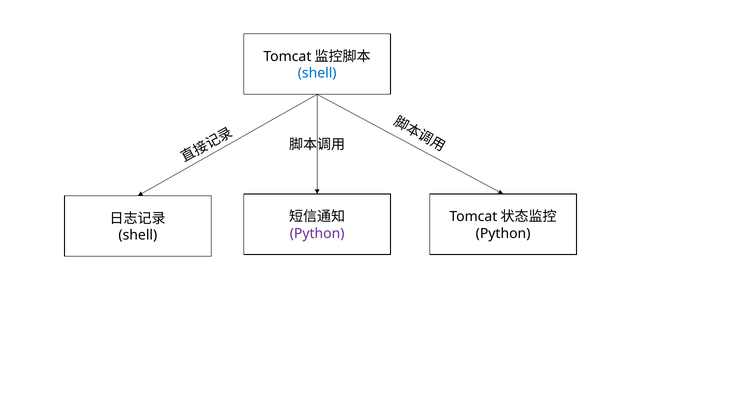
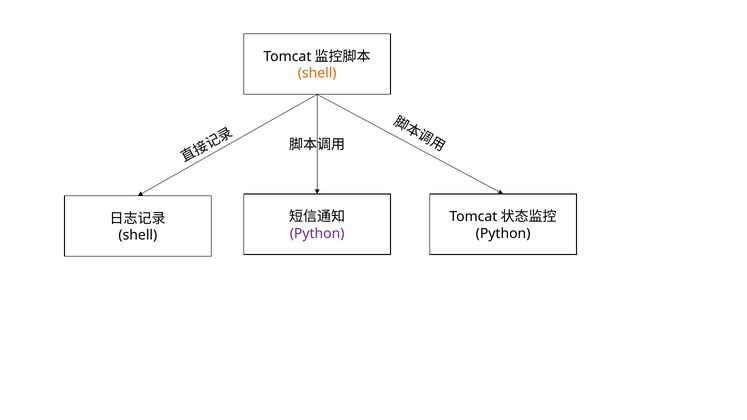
shell colour: blue -> orange (317, 73)
